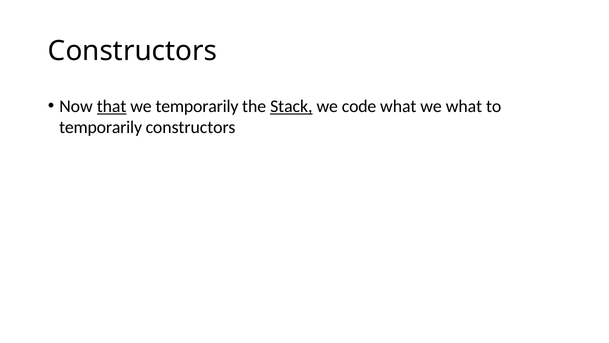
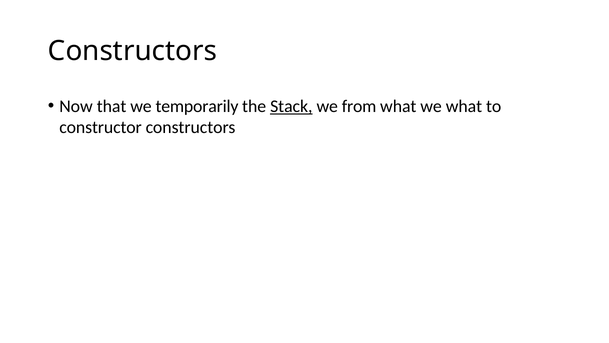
that underline: present -> none (112, 106)
code: code -> from (359, 106)
temporarily: temporarily -> constructor (101, 127)
